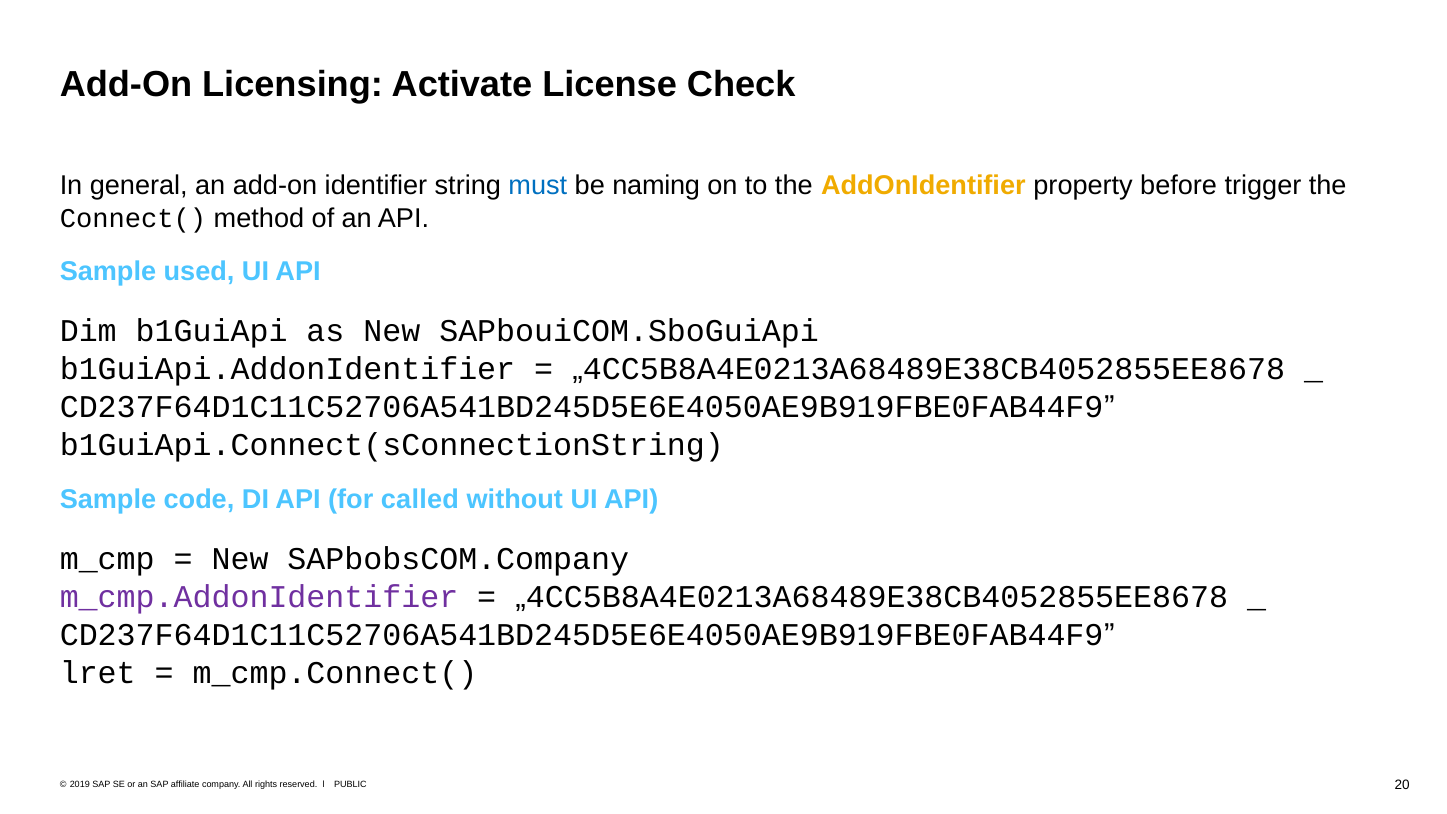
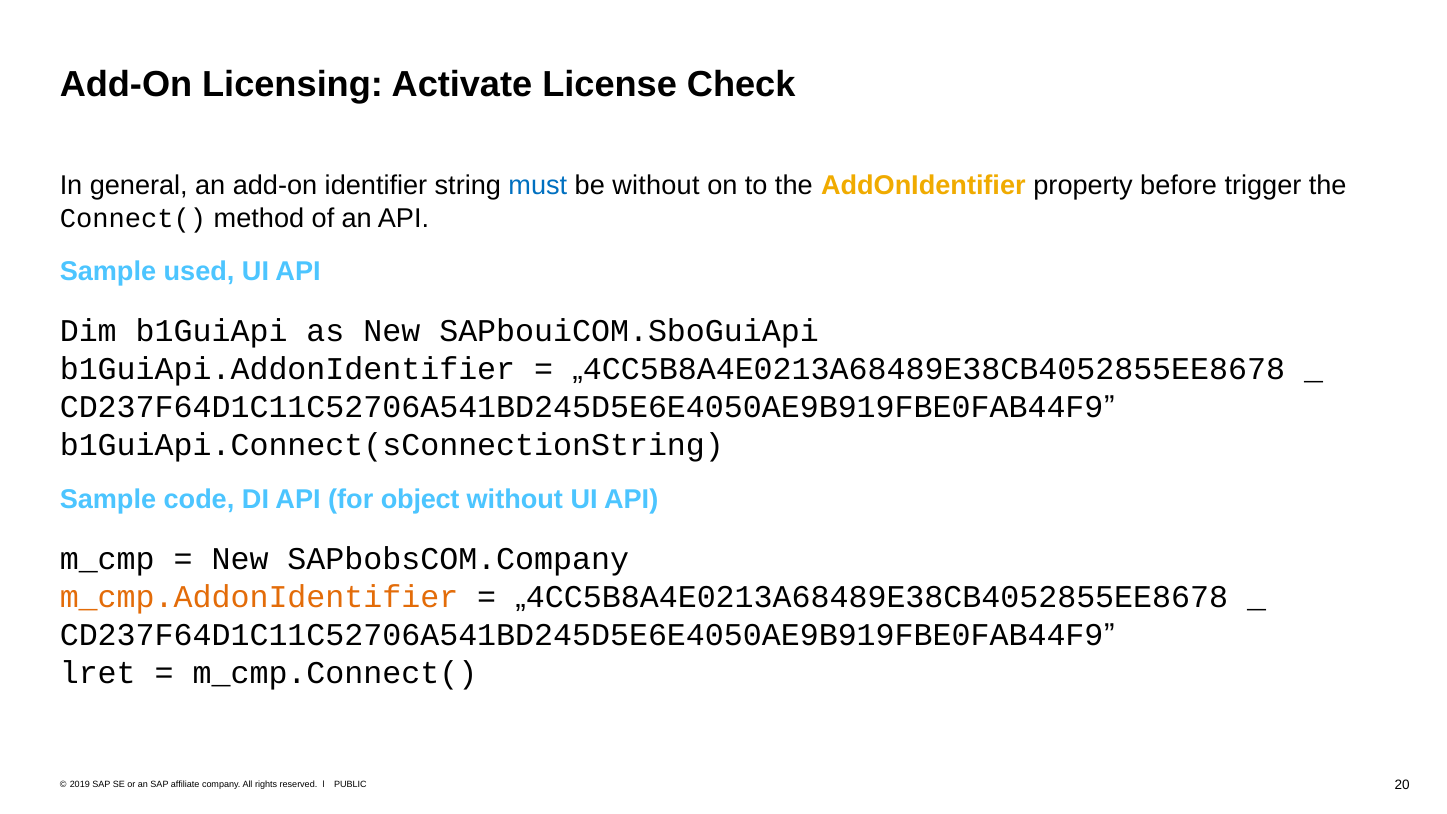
be naming: naming -> without (656, 186)
called: called -> object (420, 500)
m_cmp.AddonIdentifier colour: purple -> orange (259, 597)
